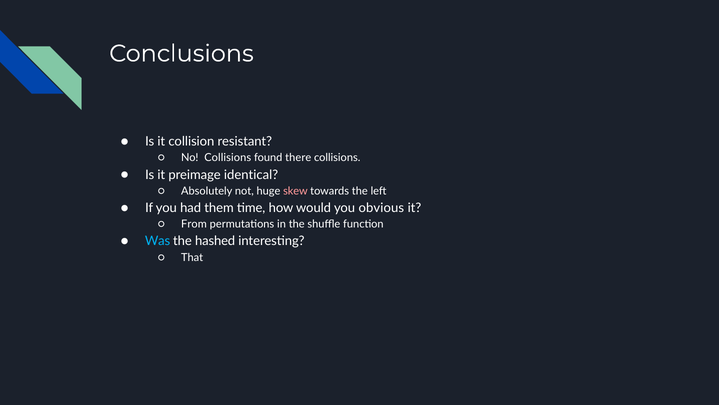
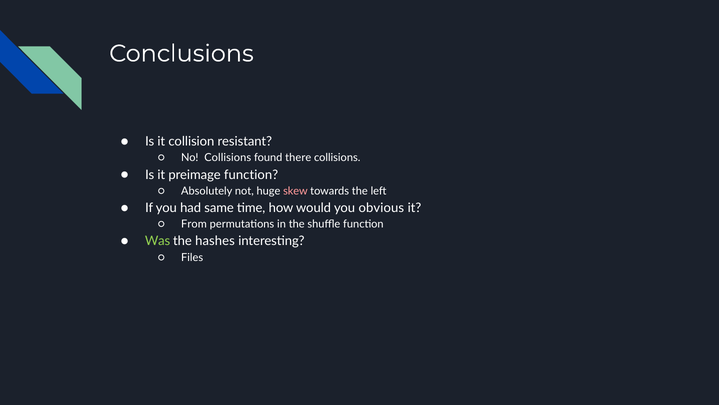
preimage identical: identical -> function (251, 174)
them: them -> same (219, 208)
Was colour: light blue -> light green (158, 241)
hashed: hashed -> hashes (215, 241)
That: That -> Files (192, 257)
